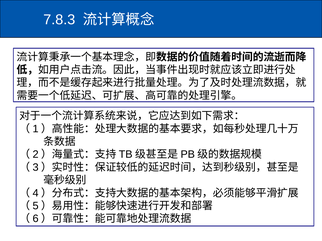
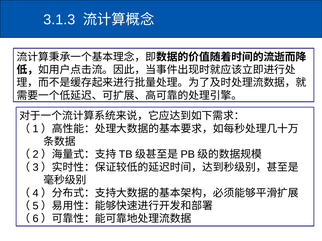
7.8.3: 7.8.3 -> 3.1.3 (59, 20)
